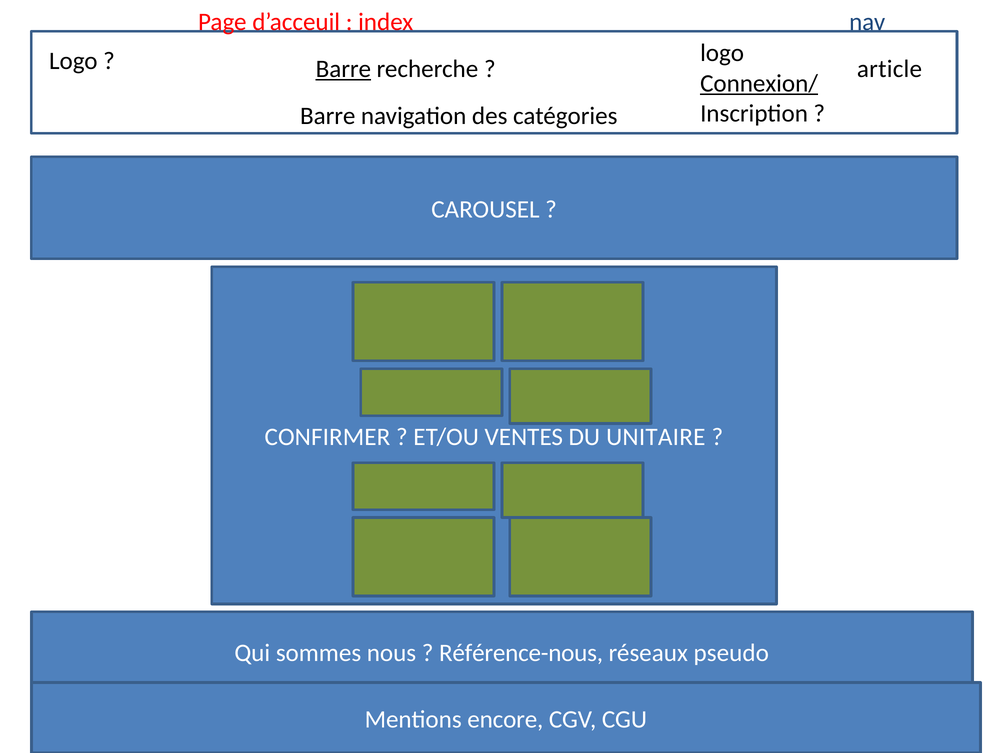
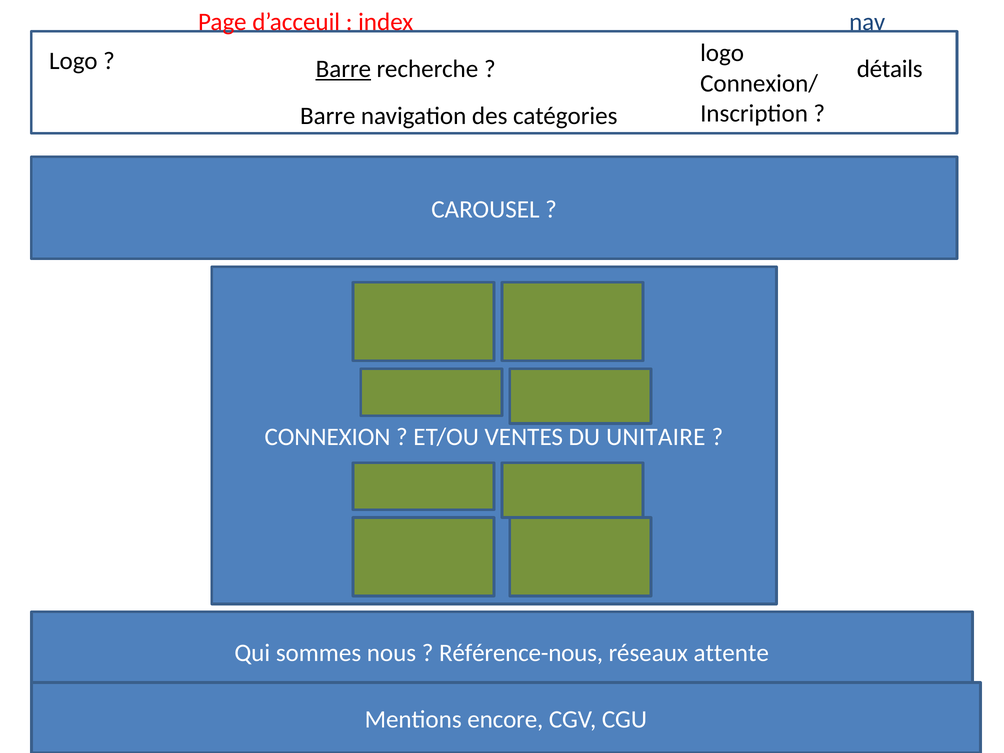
article: article -> détails (890, 69)
Connexion/ underline: present -> none (759, 83)
CONFIRMER: CONFIRMER -> CONNEXION (328, 437)
pseudo: pseudo -> attente (731, 653)
